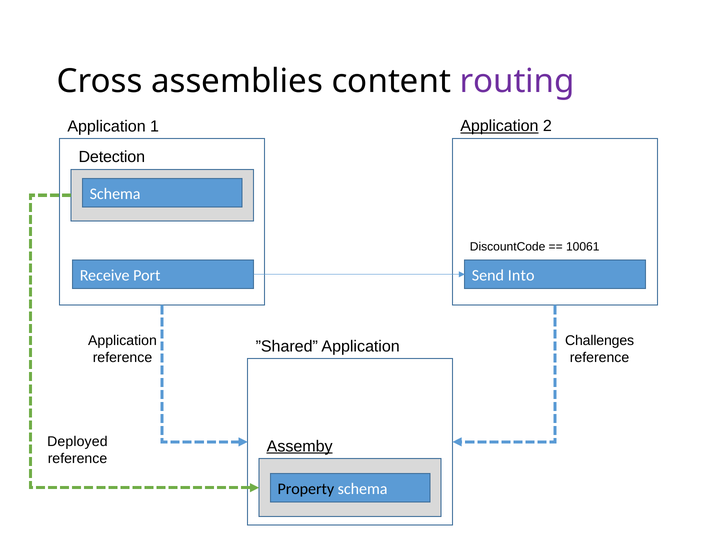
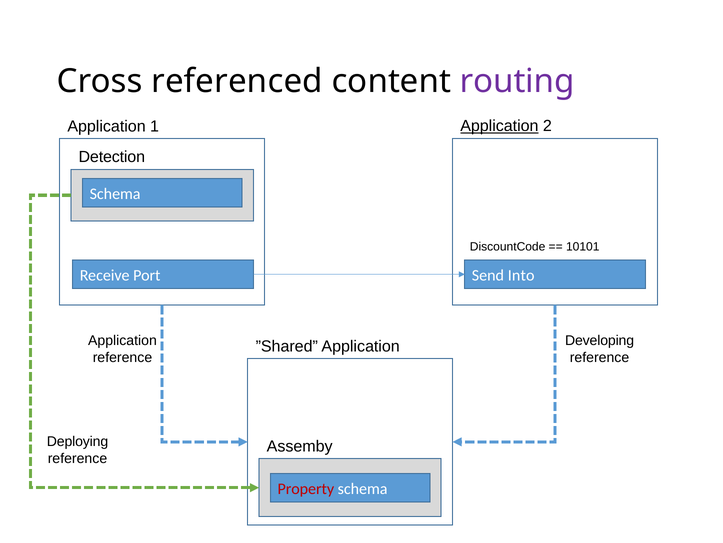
assemblies: assemblies -> referenced (237, 81)
10061: 10061 -> 10101 (583, 246)
Challenges: Challenges -> Developing (600, 340)
Deployed: Deployed -> Deploying (78, 441)
Assemby underline: present -> none (300, 446)
Property colour: black -> red (306, 488)
